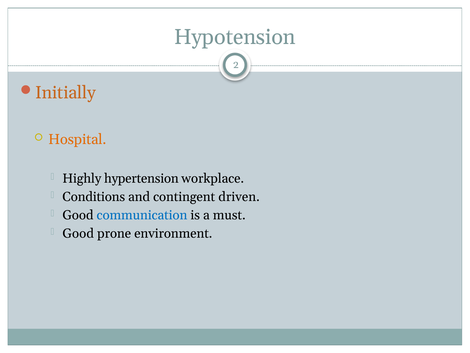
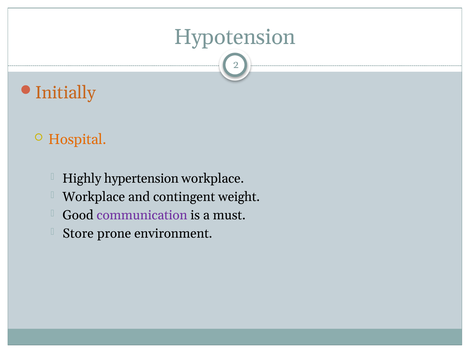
Conditions: Conditions -> Workplace (94, 197)
driven: driven -> weight (239, 197)
communication colour: blue -> purple (142, 215)
Good: Good -> Store (78, 233)
